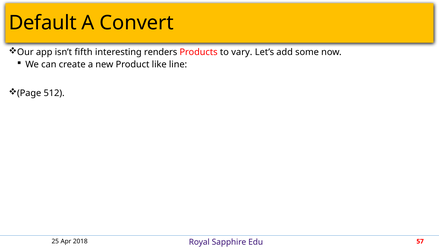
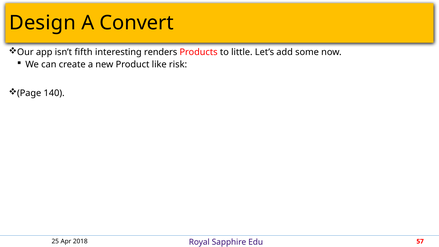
Default: Default -> Design (42, 23)
vary: vary -> little (242, 52)
line: line -> risk (178, 64)
512: 512 -> 140 (54, 93)
